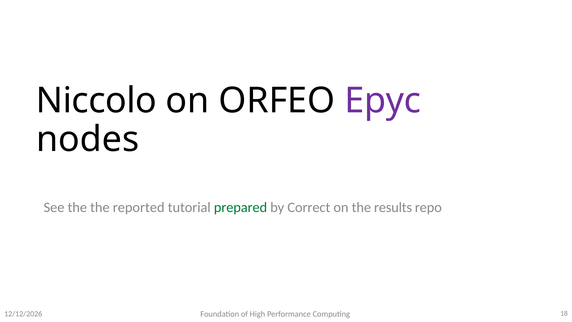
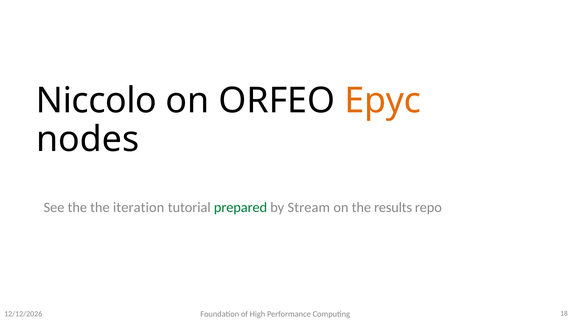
Epyc colour: purple -> orange (383, 101)
reported: reported -> iteration (139, 207)
Correct: Correct -> Stream (309, 207)
